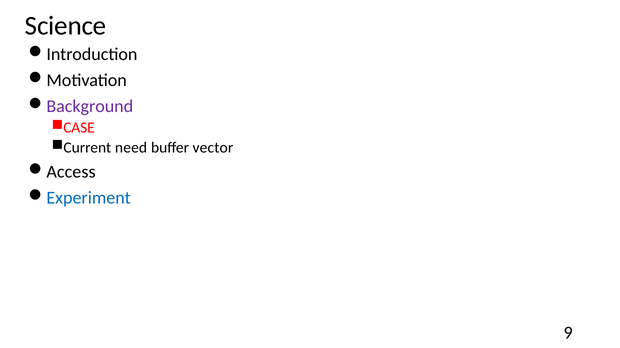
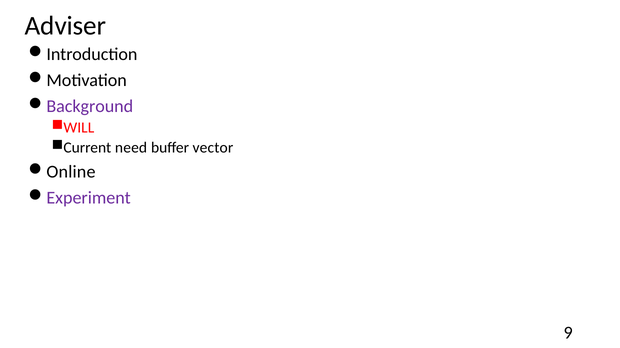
Science: Science -> Adviser (66, 26)
CASE: CASE -> WILL (79, 128)
Access: Access -> Online (71, 172)
Experiment colour: blue -> purple (89, 198)
